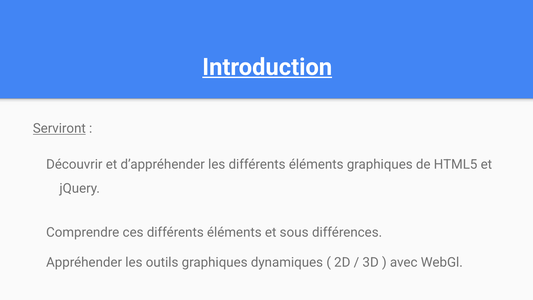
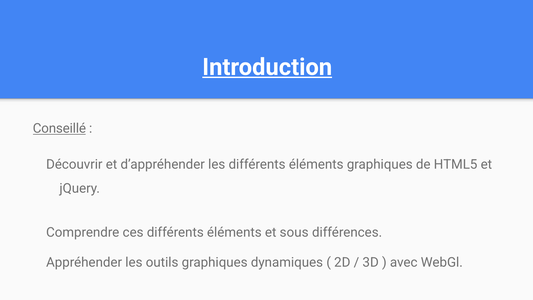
Serviront: Serviront -> Conseillé (59, 129)
